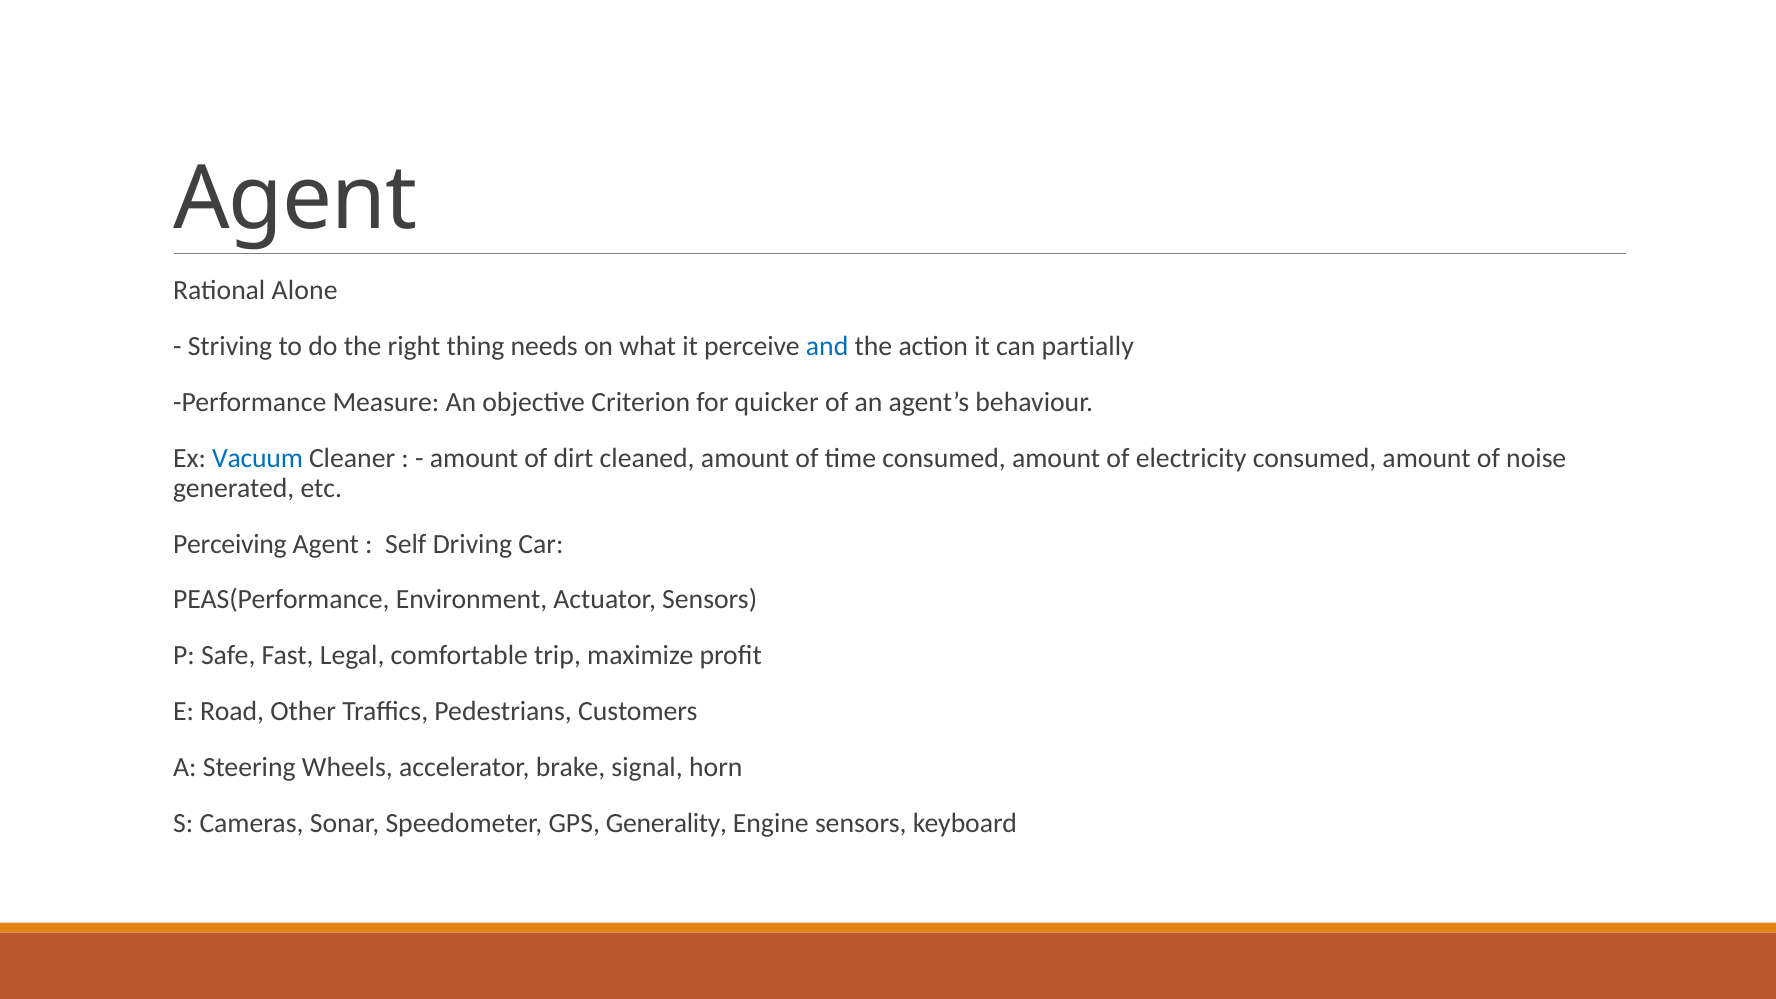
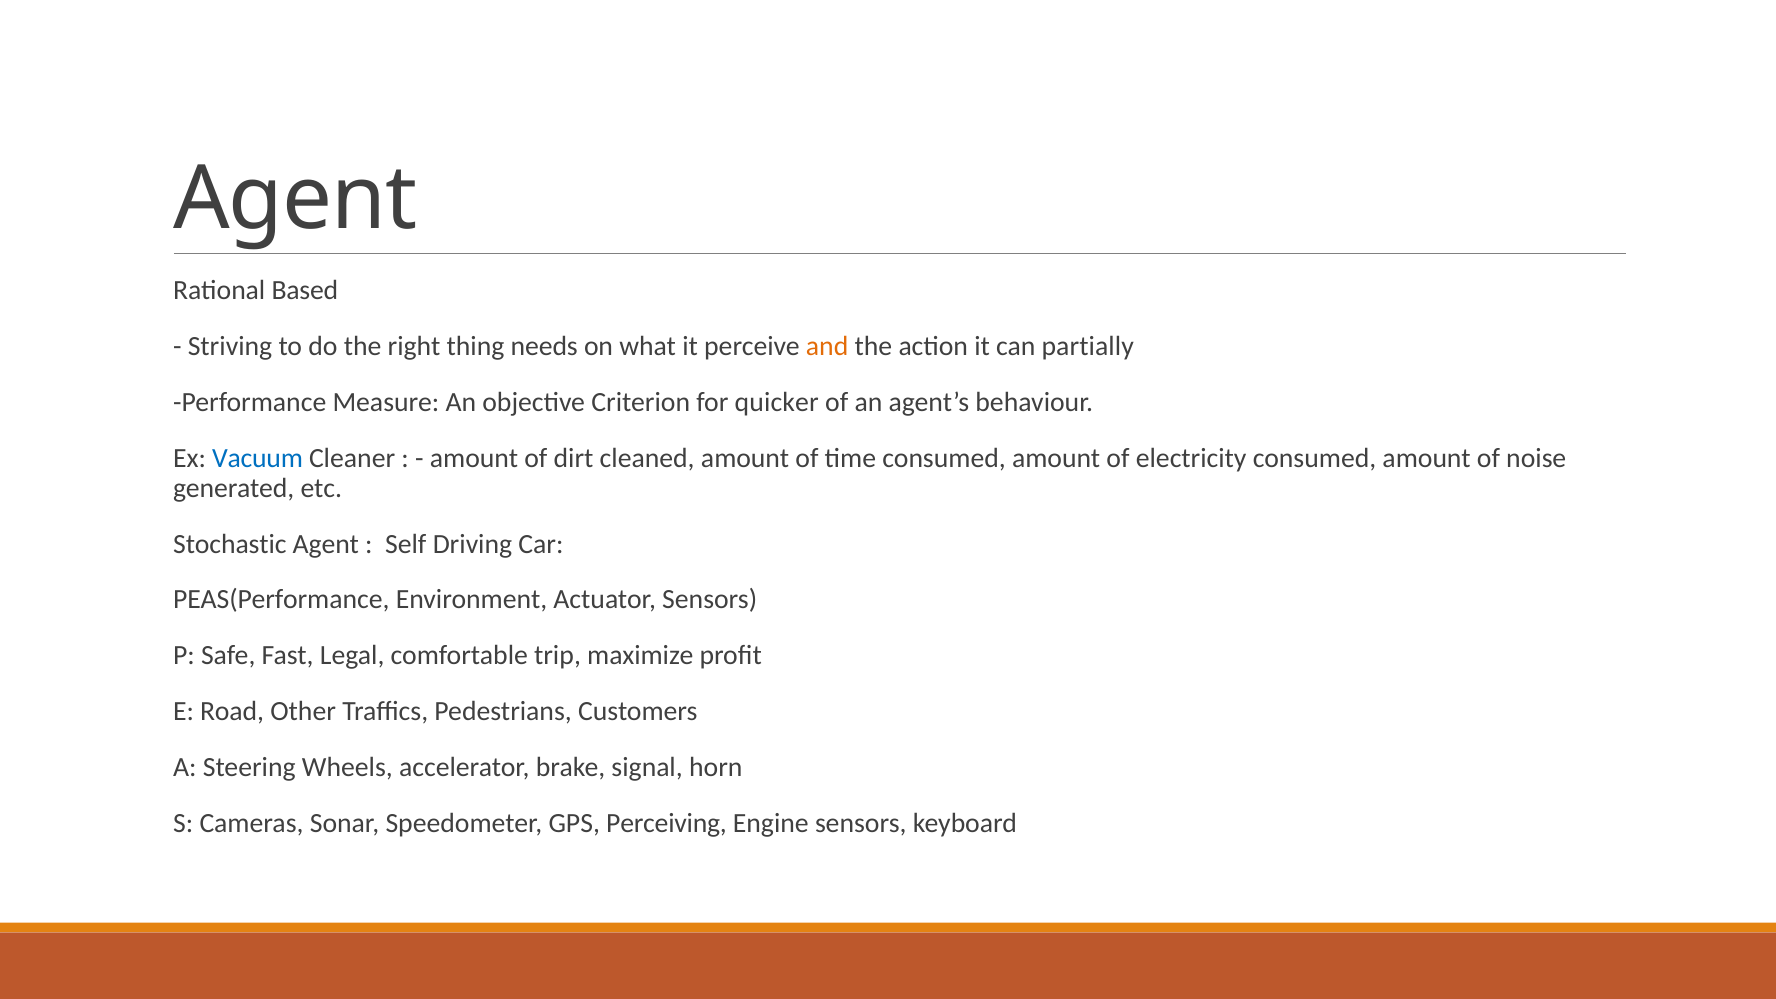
Alone: Alone -> Based (305, 290)
and colour: blue -> orange (827, 346)
Perceiving: Perceiving -> Stochastic (230, 544)
Generality: Generality -> Perceiving (667, 823)
